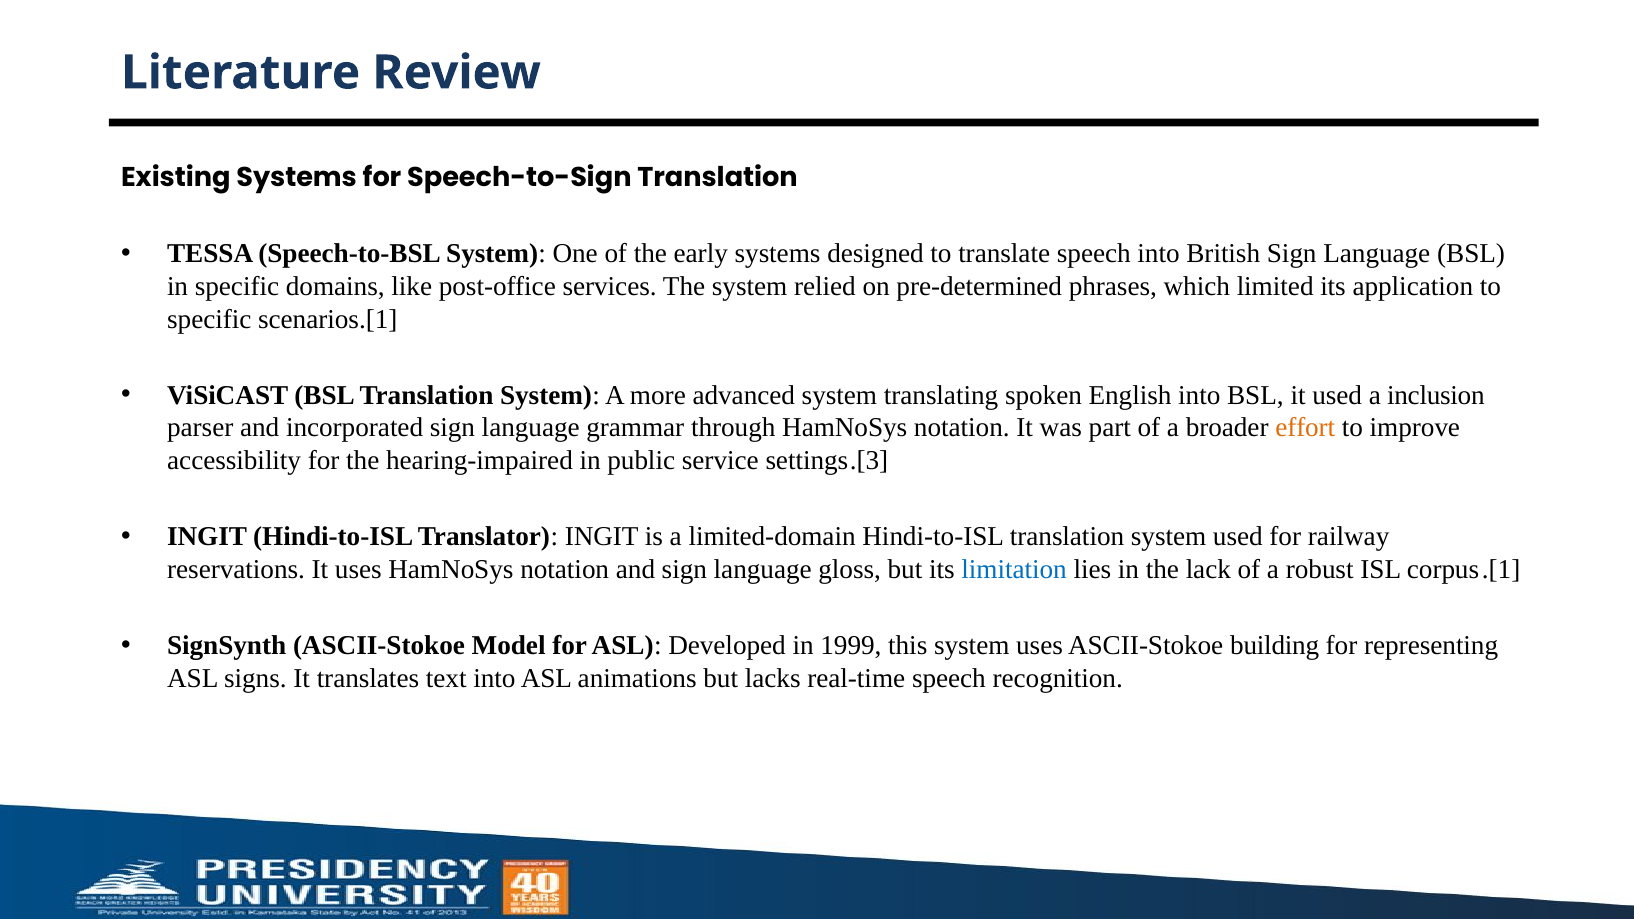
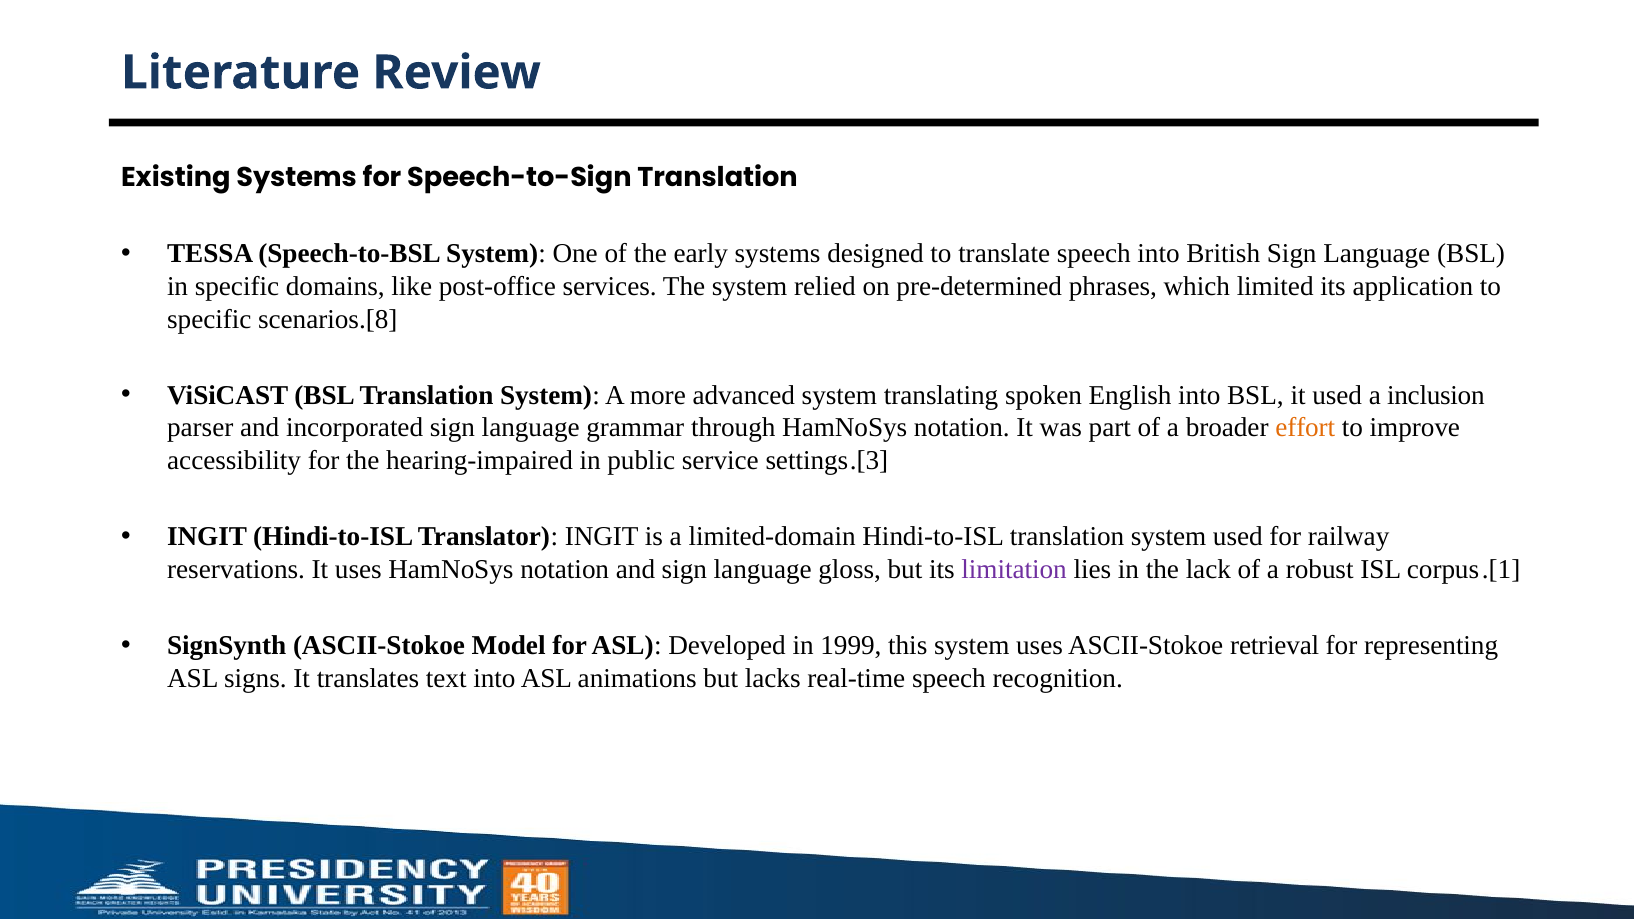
scenarios.[1: scenarios.[1 -> scenarios.[8 (328, 319)
limitation colour: blue -> purple (1014, 570)
building: building -> retrieval (1275, 646)
